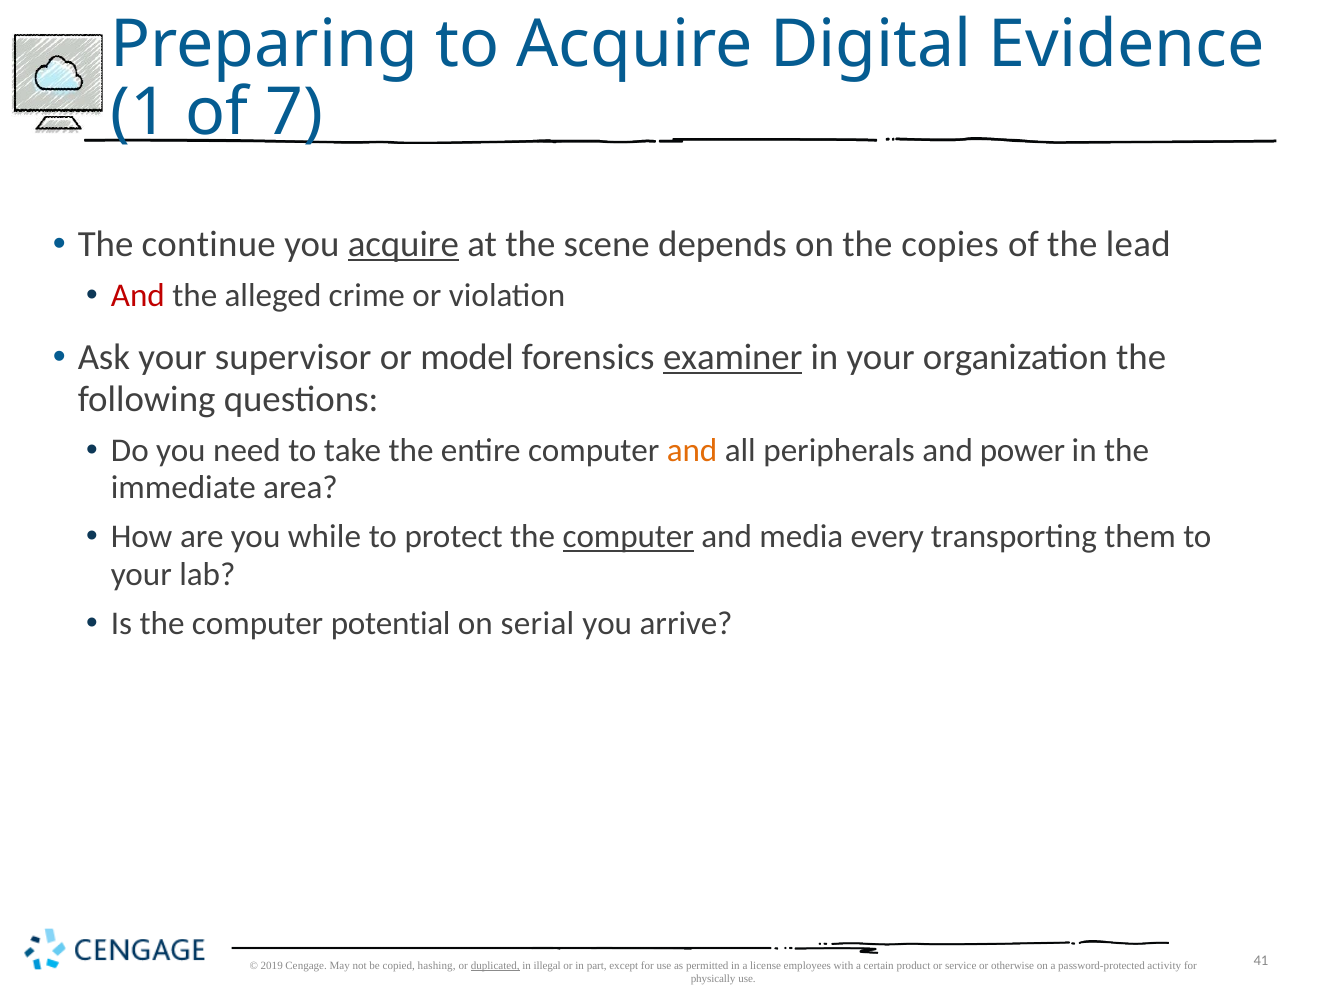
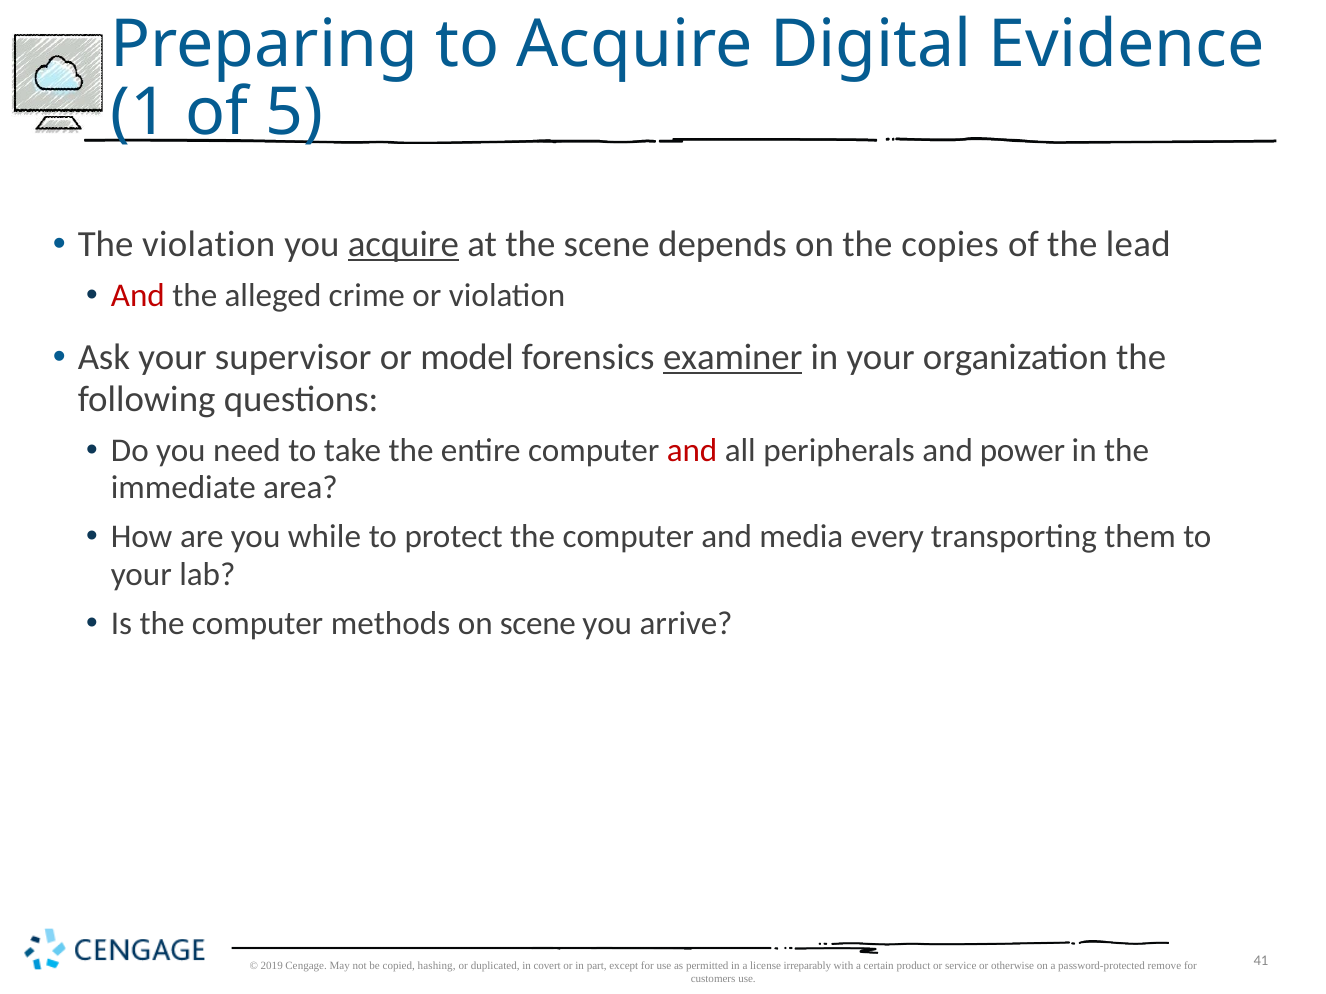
7: 7 -> 5 (294, 113)
The continue: continue -> violation (209, 245)
and colour: orange -> red (692, 450)
computer underline: present -> none (628, 537)
potential: potential -> methods (391, 624)
on serial: serial -> scene (538, 624)
duplicated underline: present -> none (495, 966)
illegal: illegal -> covert (547, 966)
employees: employees -> irreparably (807, 966)
activity: activity -> remove (1164, 966)
physically: physically -> customers (713, 979)
